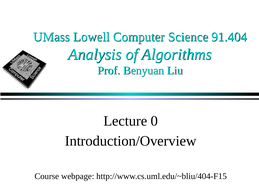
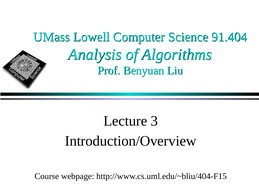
0: 0 -> 3 (154, 121)
